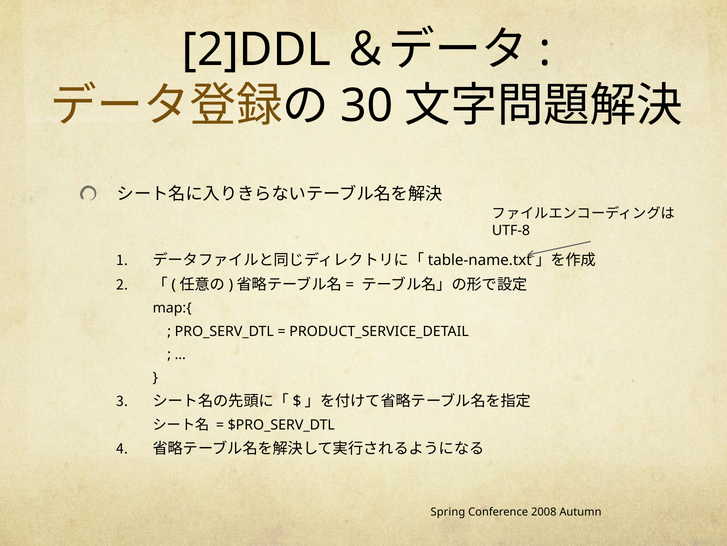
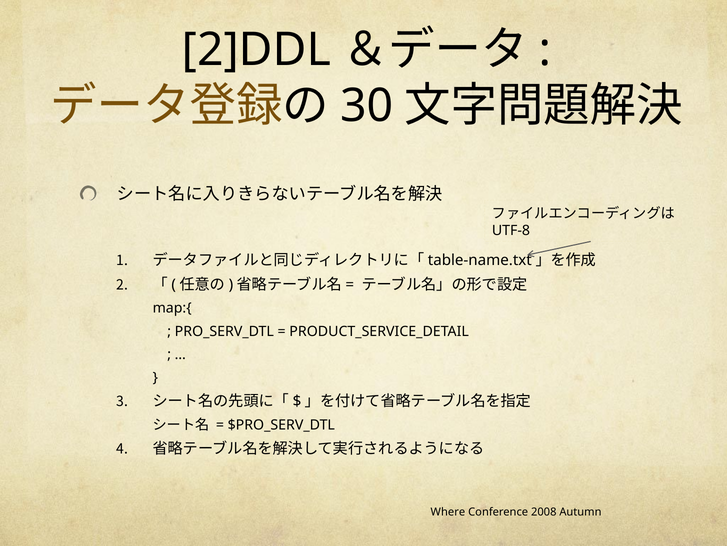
Spring: Spring -> Where (448, 512)
